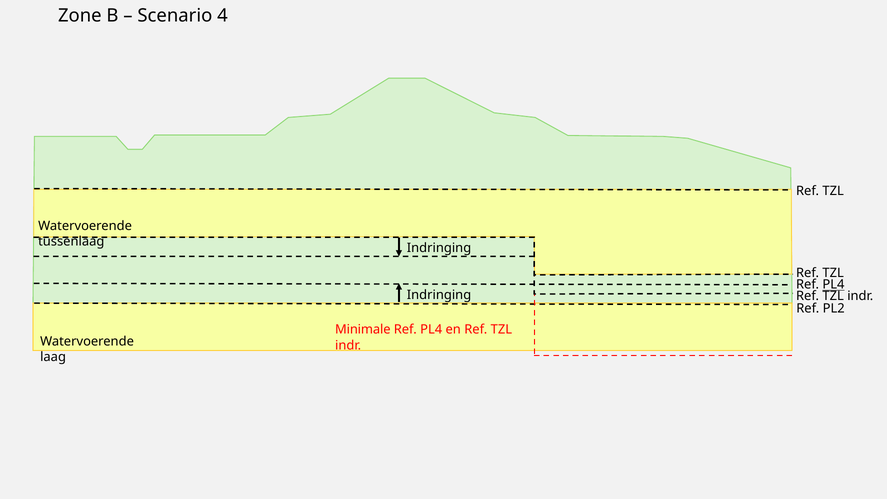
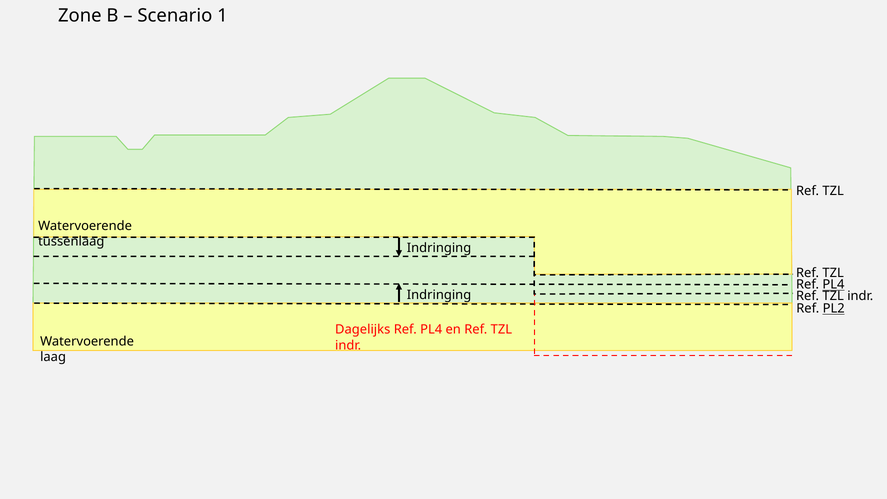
4: 4 -> 1 (222, 16)
PL2 underline: none -> present (834, 309)
Minimale: Minimale -> Dagelijks (363, 330)
